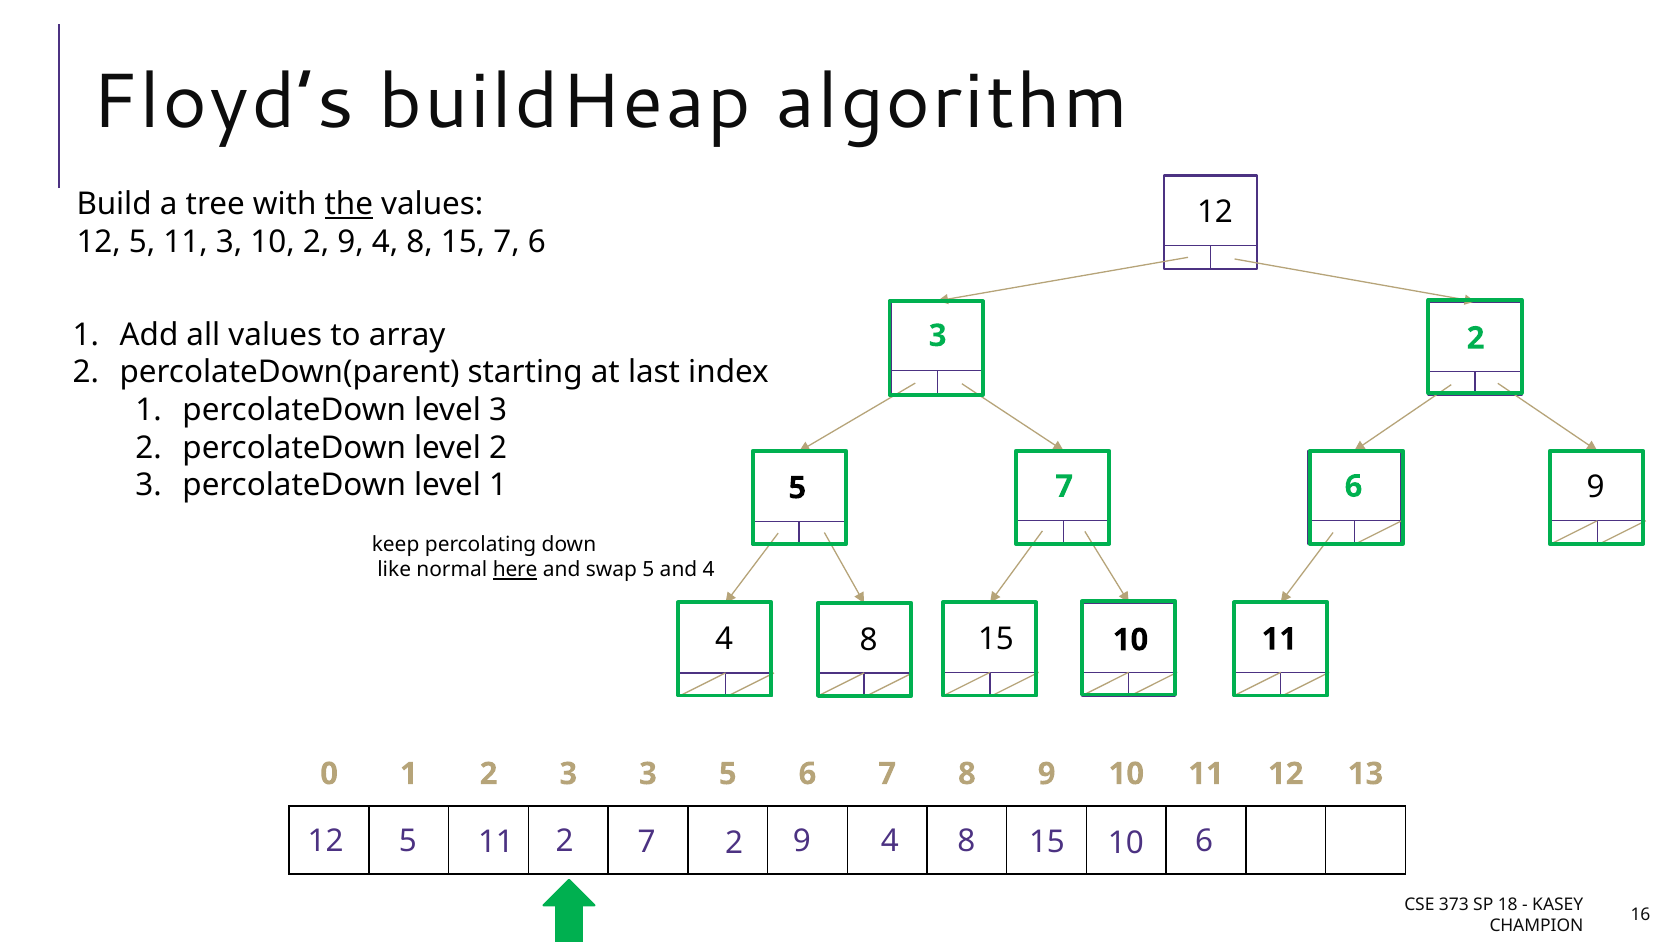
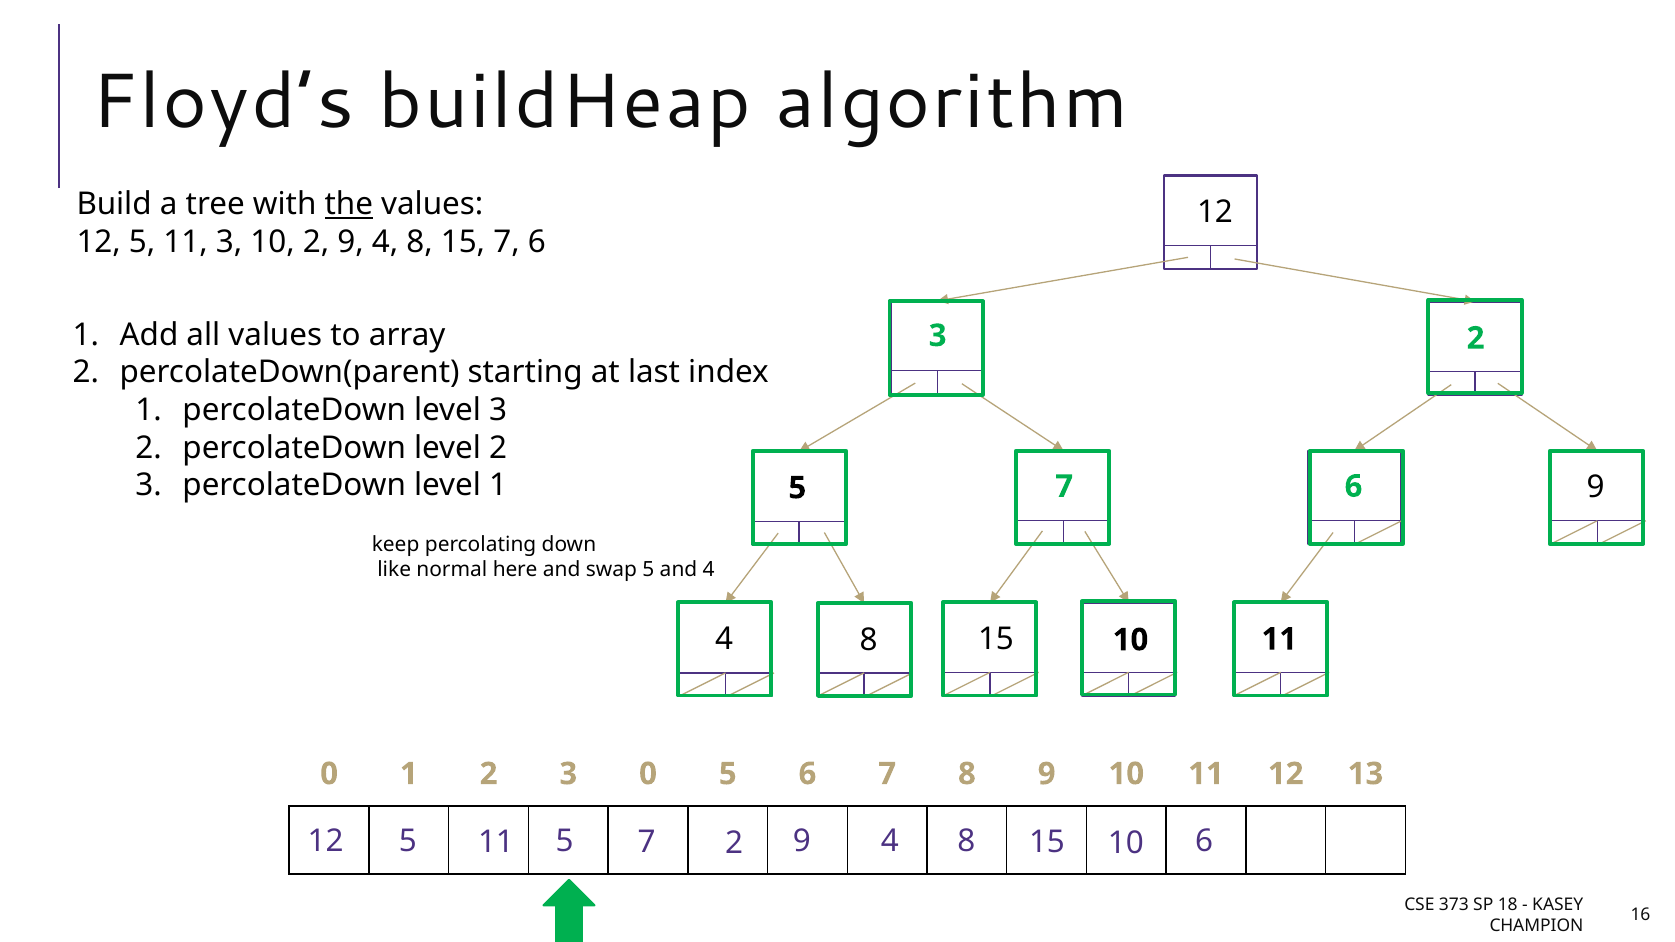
here underline: present -> none (515, 570)
3 3: 3 -> 0 (648, 774)
11 2: 2 -> 5 (565, 841)
